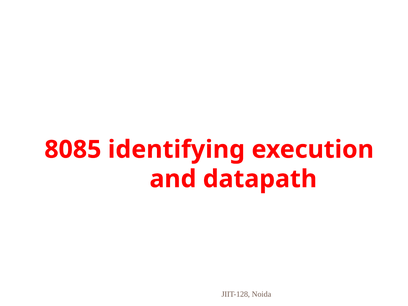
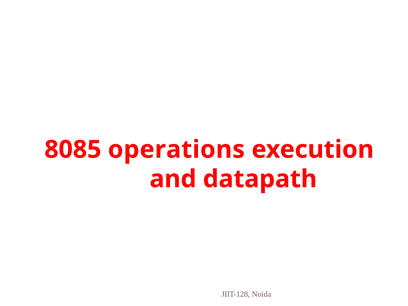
identifying: identifying -> operations (176, 150)
